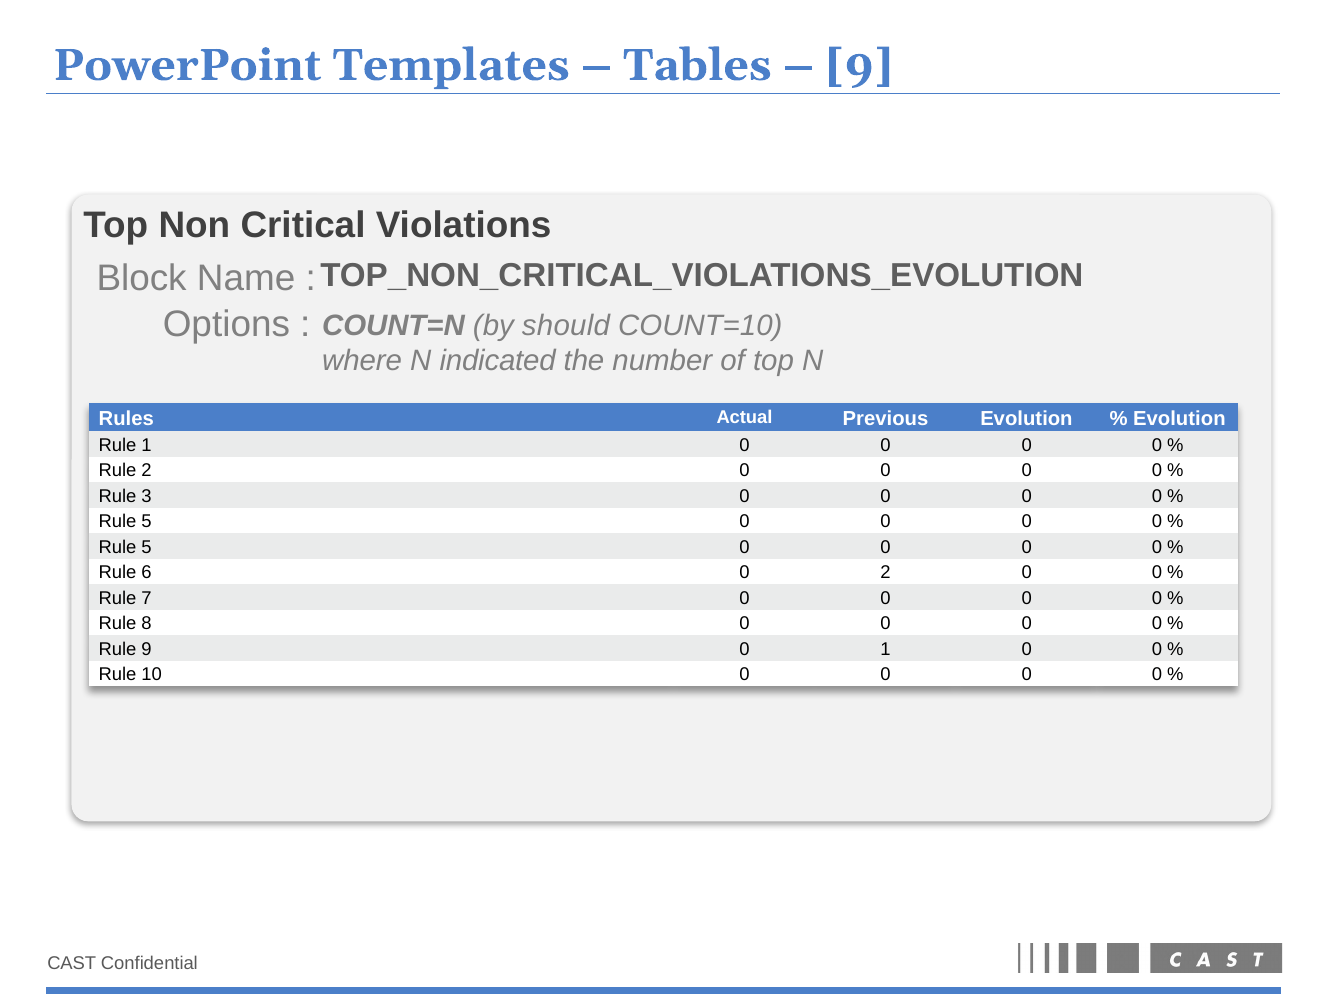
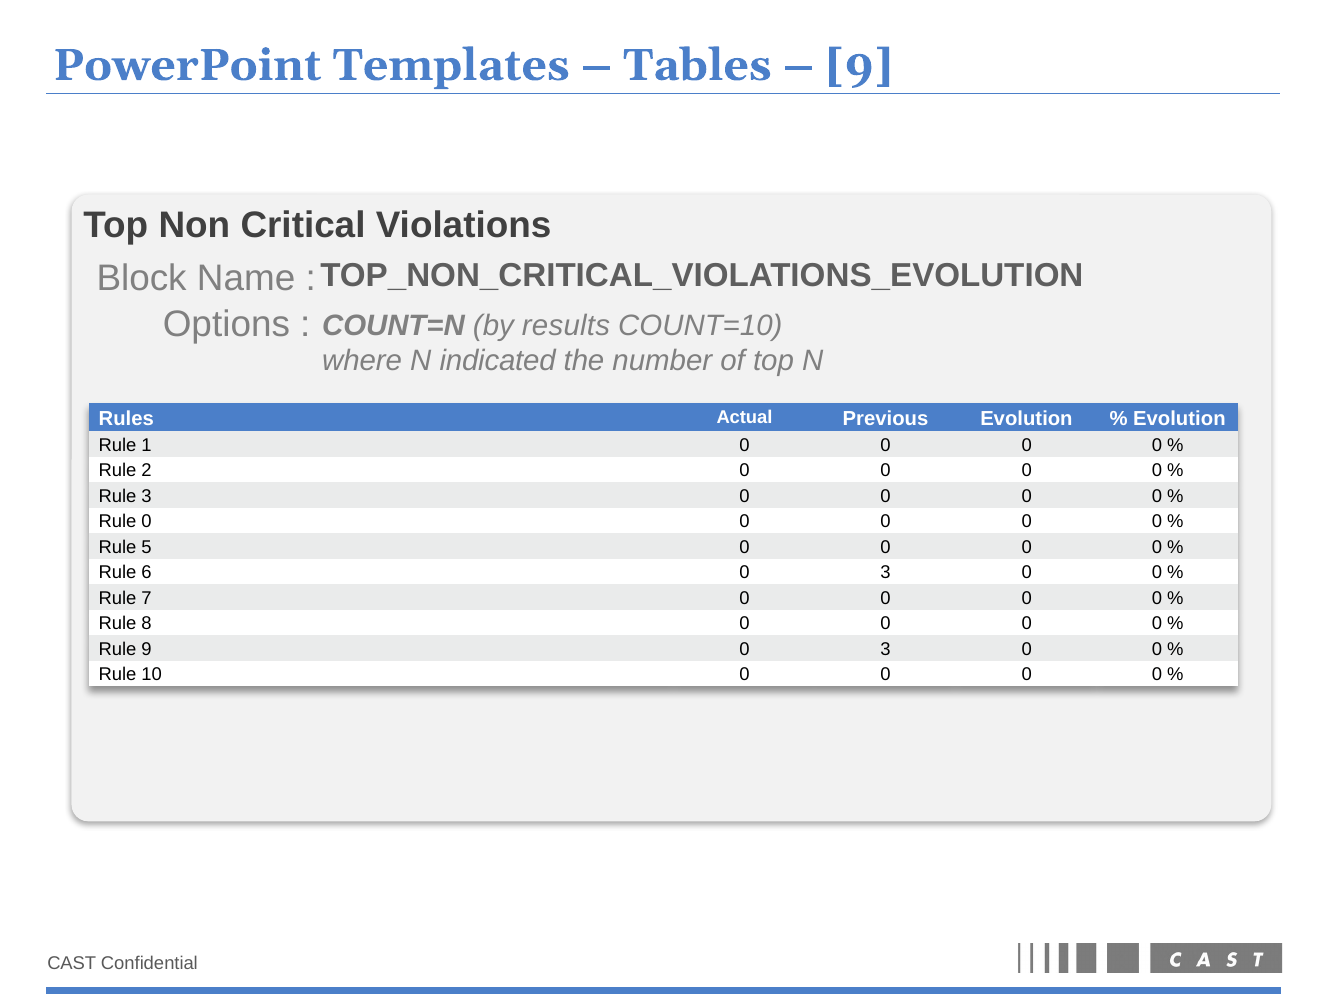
should: should -> results (566, 325)
5: 5 -> 0 (147, 522)
6 0 2: 2 -> 3 (886, 573)
9 0 1: 1 -> 3 (886, 649)
